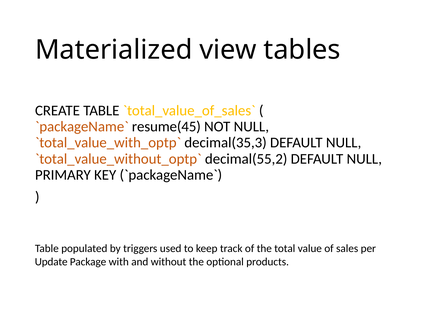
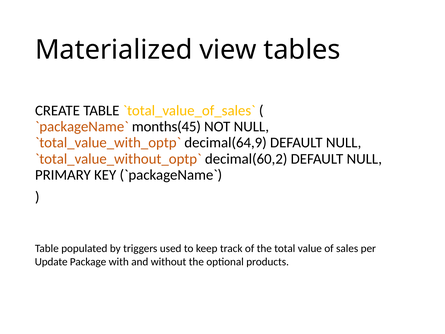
resume(45: resume(45 -> months(45 (166, 127)
decimal(35,3: decimal(35,3 -> decimal(64,9 (226, 143)
decimal(55,2: decimal(55,2 -> decimal(60,2 (246, 159)
